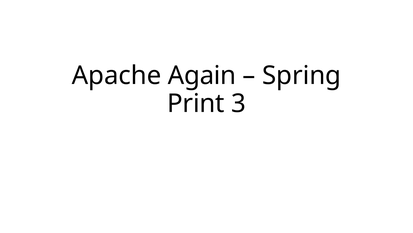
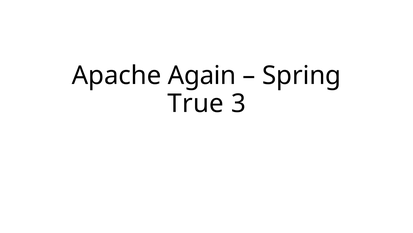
Print: Print -> True (196, 103)
